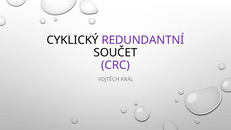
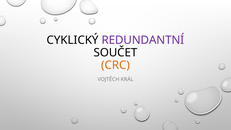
CRC colour: purple -> orange (115, 65)
